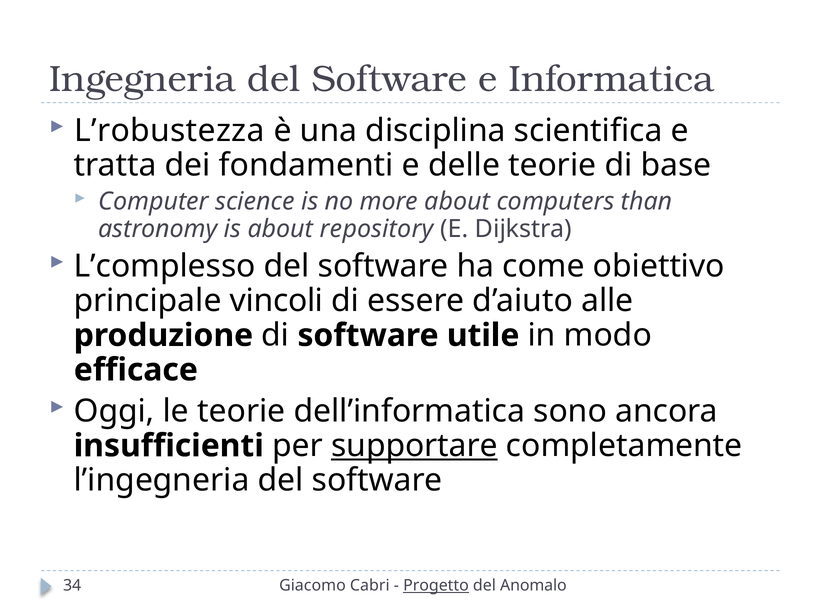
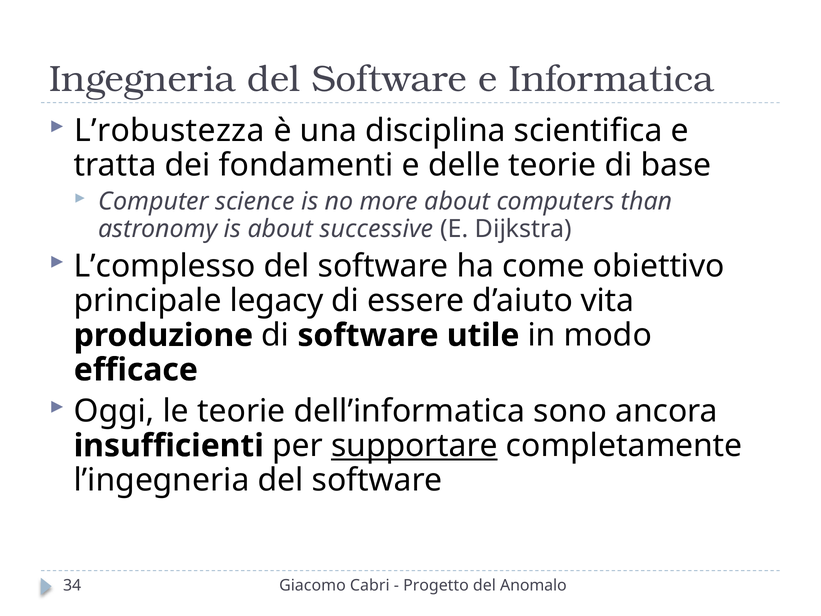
repository: repository -> successive (377, 229)
vincoli: vincoli -> legacy (277, 301)
alle: alle -> vita (607, 301)
Progetto underline: present -> none (436, 585)
